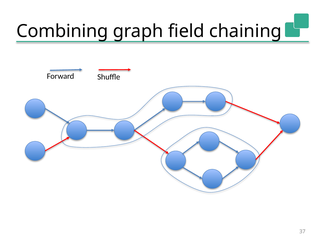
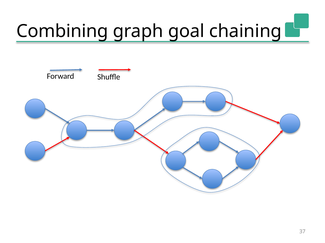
field: field -> goal (186, 31)
